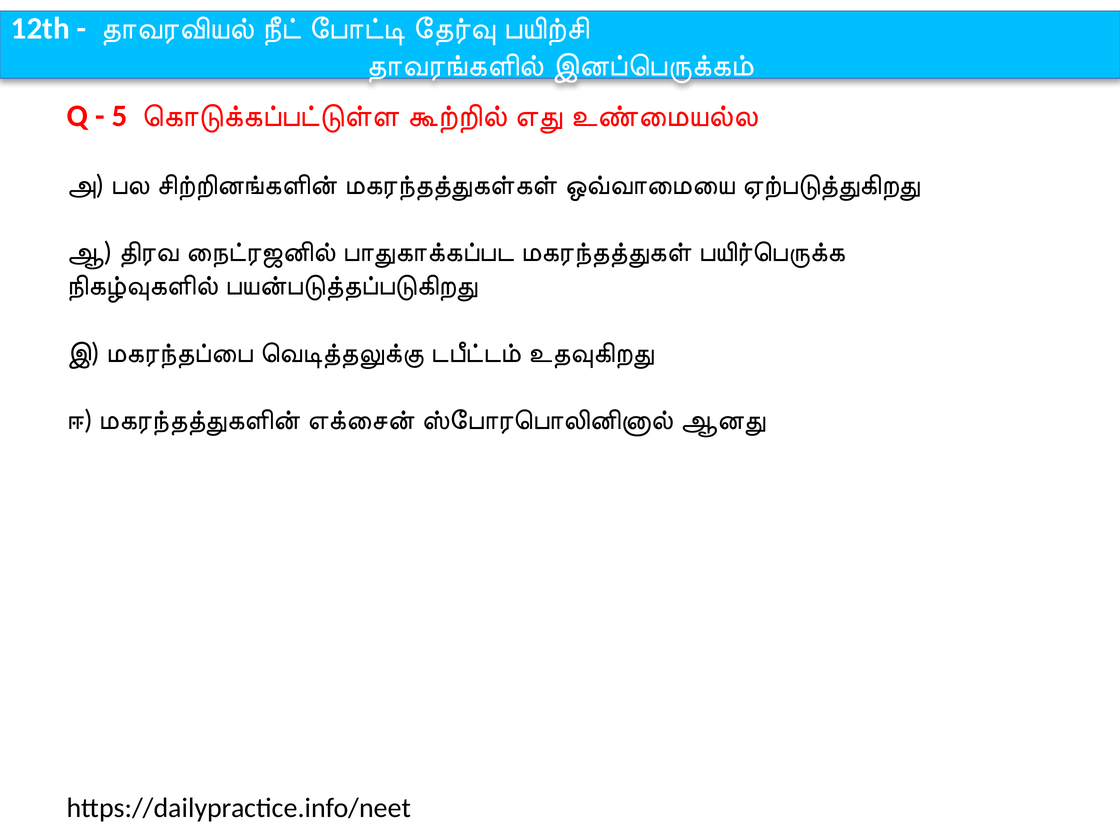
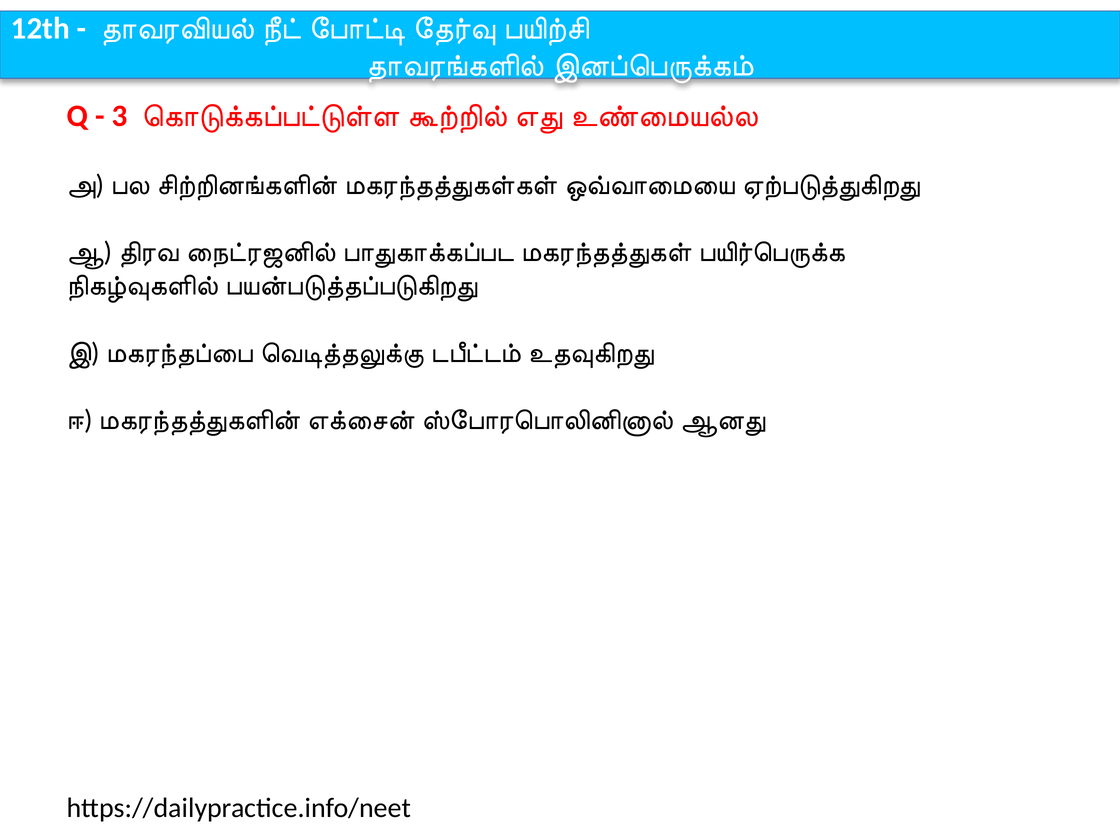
5: 5 -> 3 (120, 116)
